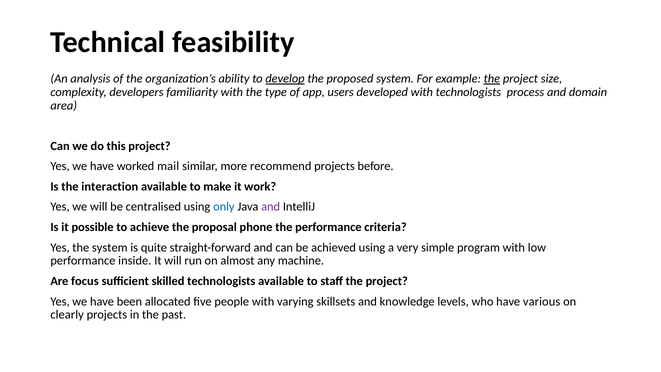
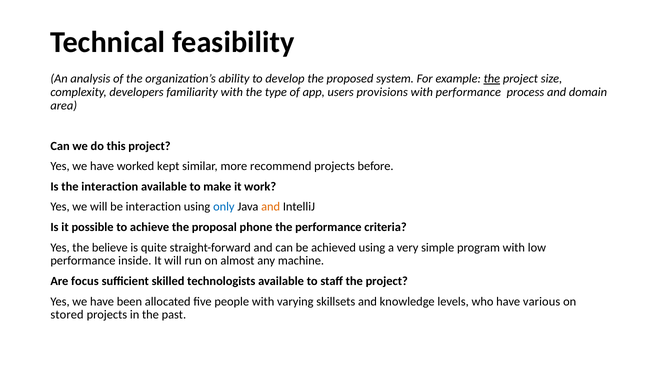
develop underline: present -> none (285, 79)
developed: developed -> provisions (382, 92)
with technologists: technologists -> performance (468, 92)
mail: mail -> kept (168, 166)
be centralised: centralised -> interaction (153, 207)
and colour: purple -> orange (271, 207)
the system: system -> believe (110, 247)
clearly: clearly -> stored (67, 315)
